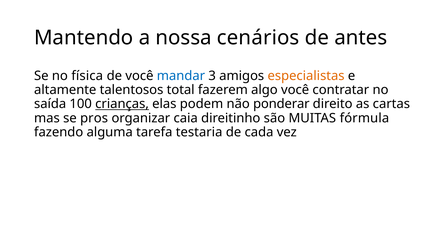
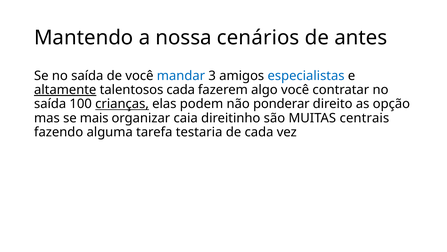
Se no física: física -> saída (87, 76)
especialistas colour: orange -> blue (306, 76)
altamente underline: none -> present (65, 90)
talentosos total: total -> cada (181, 90)
cartas: cartas -> opção (391, 104)
pros: pros -> mais (94, 118)
fórmula: fórmula -> centrais (364, 118)
